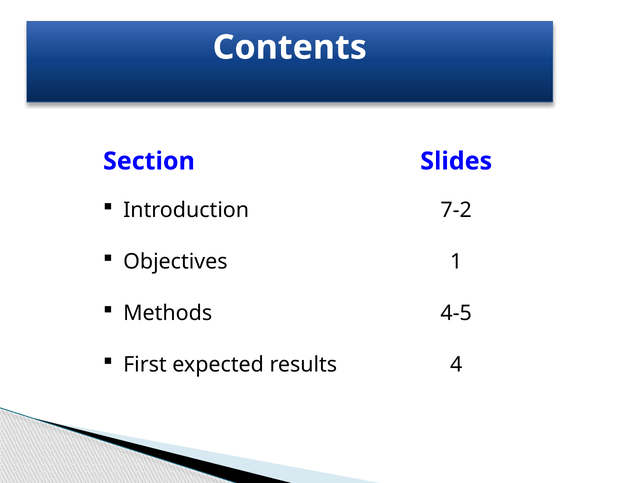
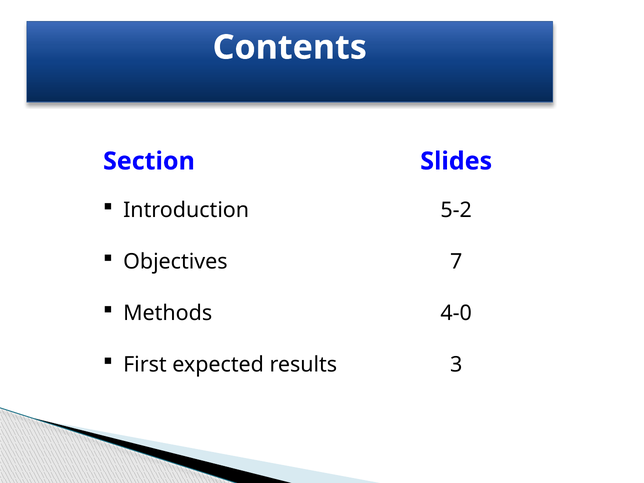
7-2: 7-2 -> 5-2 (456, 210)
1: 1 -> 7 (456, 262)
4-5: 4-5 -> 4-0 (456, 313)
4: 4 -> 3 (456, 365)
